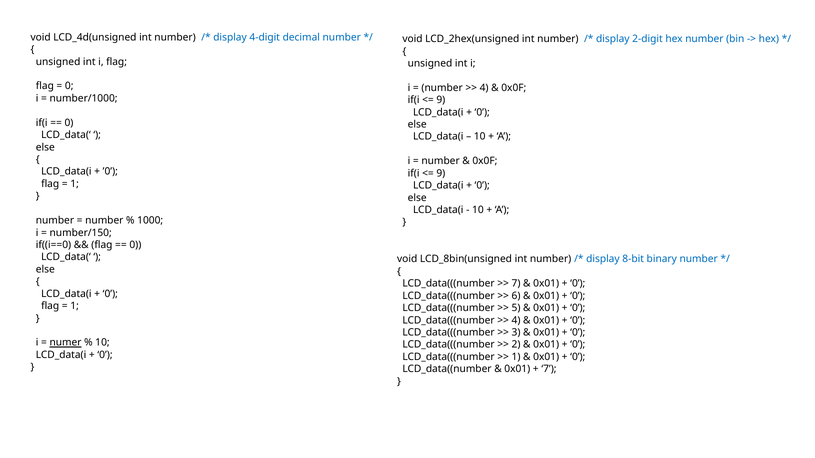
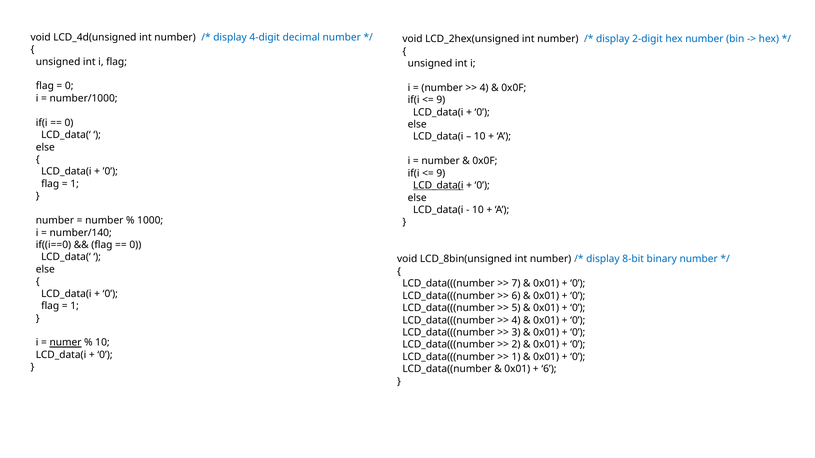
LCD_data(i underline: none -> present (438, 186)
number/150: number/150 -> number/140 (81, 233)
7: 7 -> 6 (549, 369)
